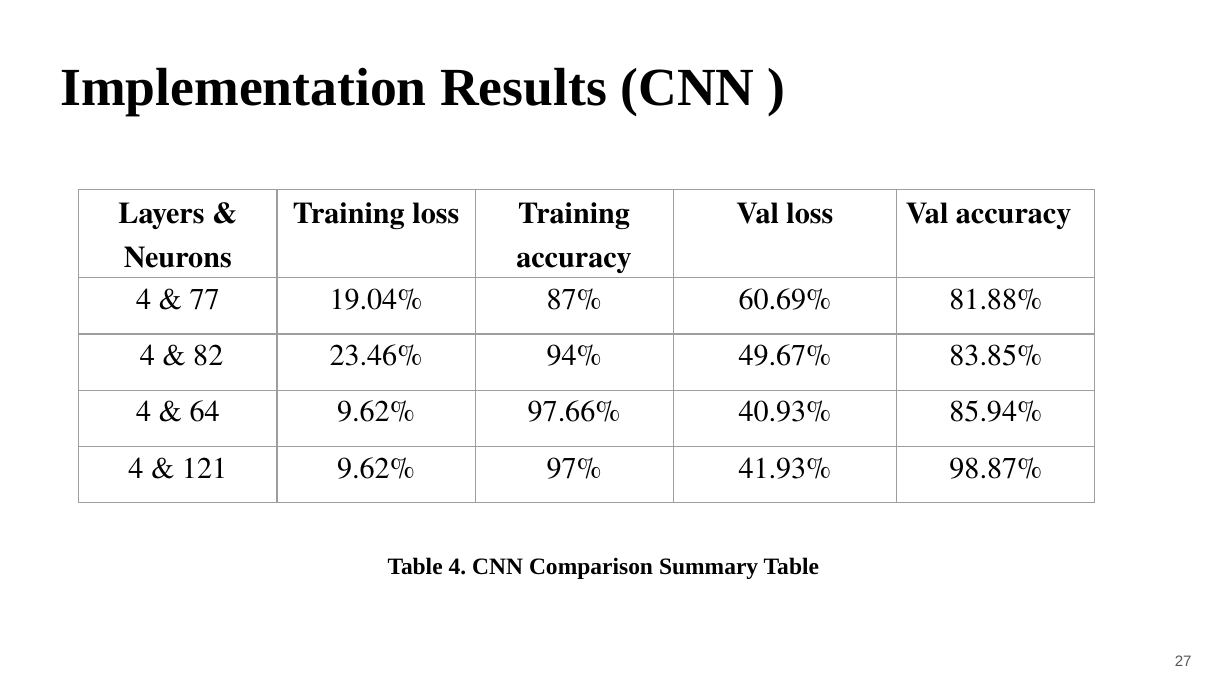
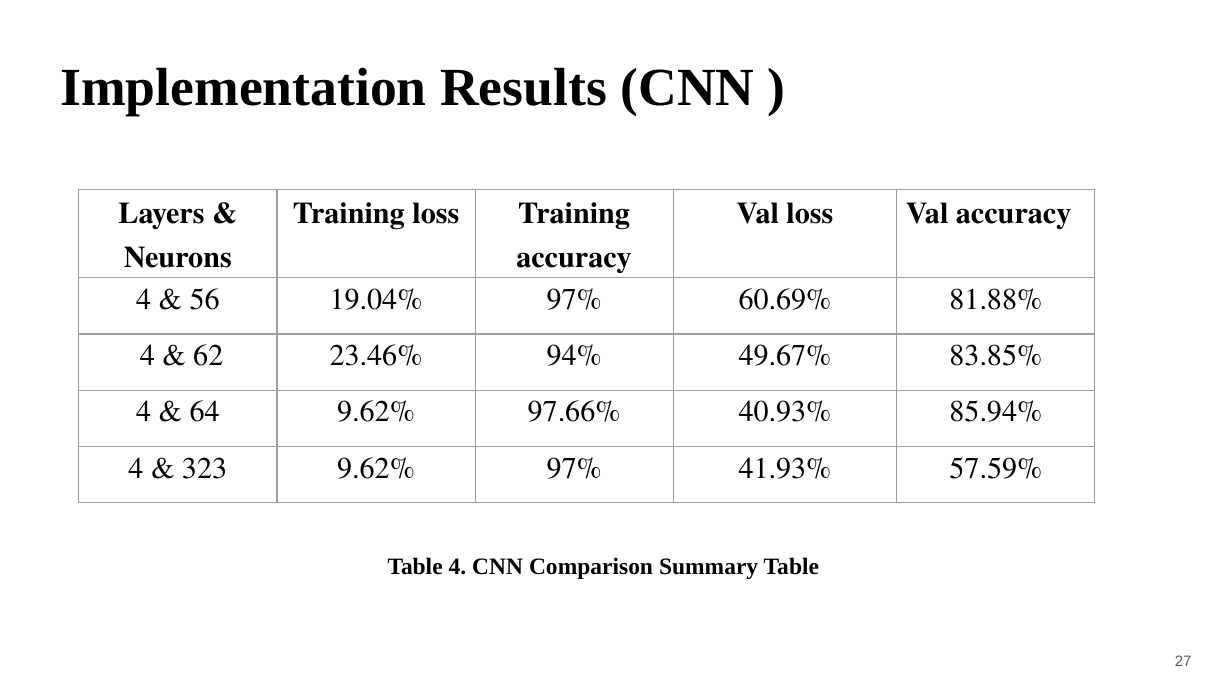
77: 77 -> 56 (205, 300)
19.04% 87%: 87% -> 97% (574, 300)
82: 82 -> 62 (208, 356)
121: 121 -> 323 (205, 468)
98.87%: 98.87% -> 57.59% (996, 468)
